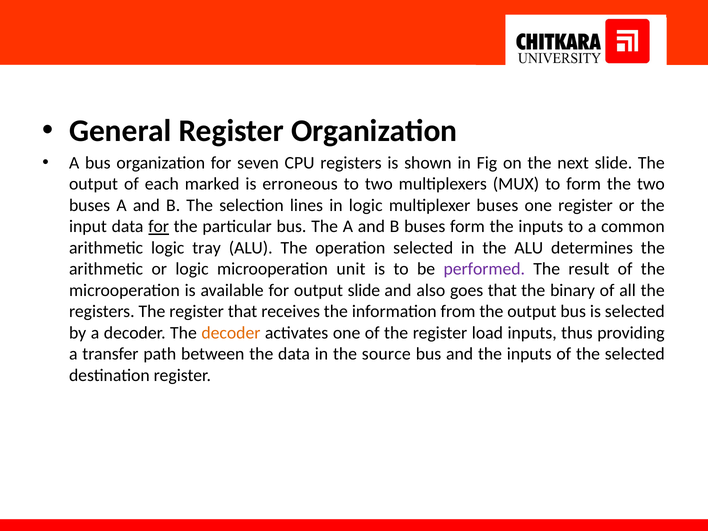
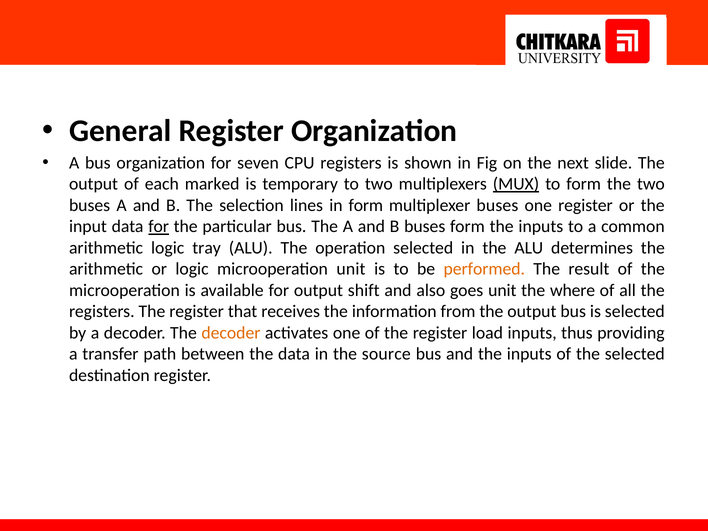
erroneous: erroneous -> temporary (300, 184)
MUX underline: none -> present (516, 184)
in logic: logic -> form (366, 205)
performed colour: purple -> orange (484, 269)
output slide: slide -> shift (364, 290)
goes that: that -> unit (502, 290)
binary: binary -> where (573, 290)
